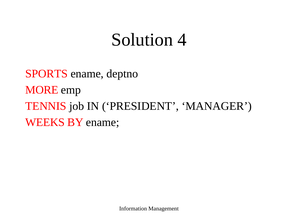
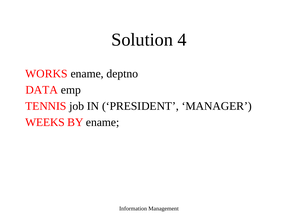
SPORTS: SPORTS -> WORKS (46, 74)
MORE: MORE -> DATA (42, 90)
